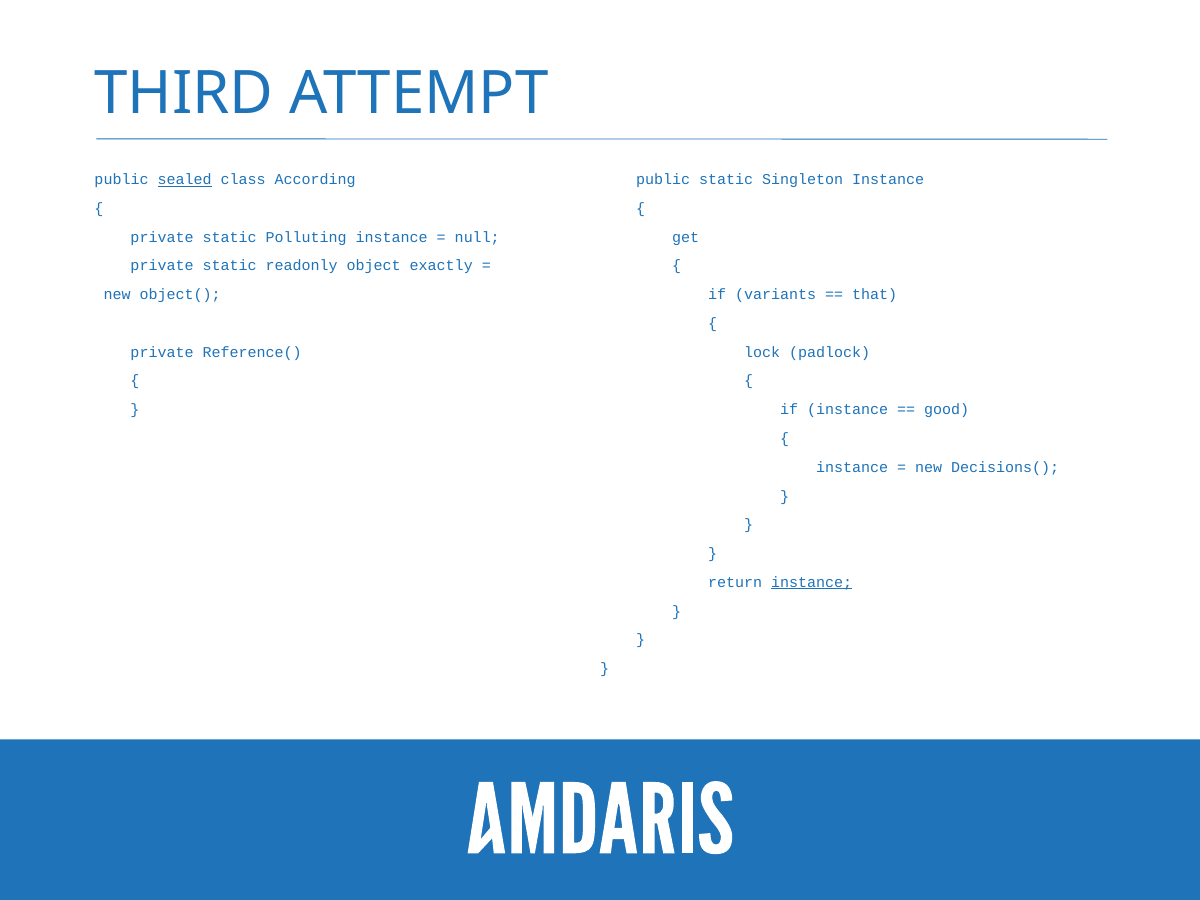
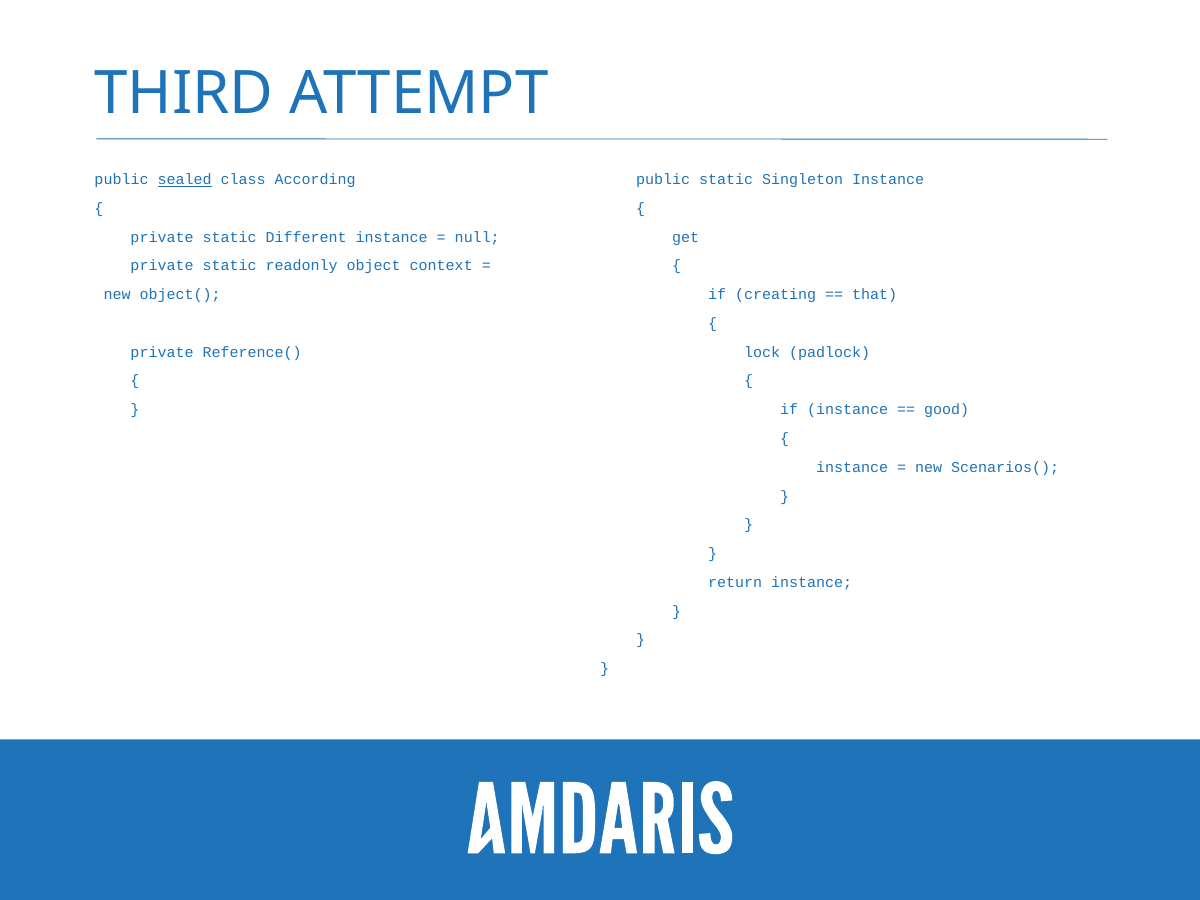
Polluting: Polluting -> Different (306, 237)
exactly: exactly -> context (441, 266)
variants: variants -> creating (776, 295)
Decisions(: Decisions( -> Scenarios( (1005, 467)
instance underline: present -> none (812, 582)
